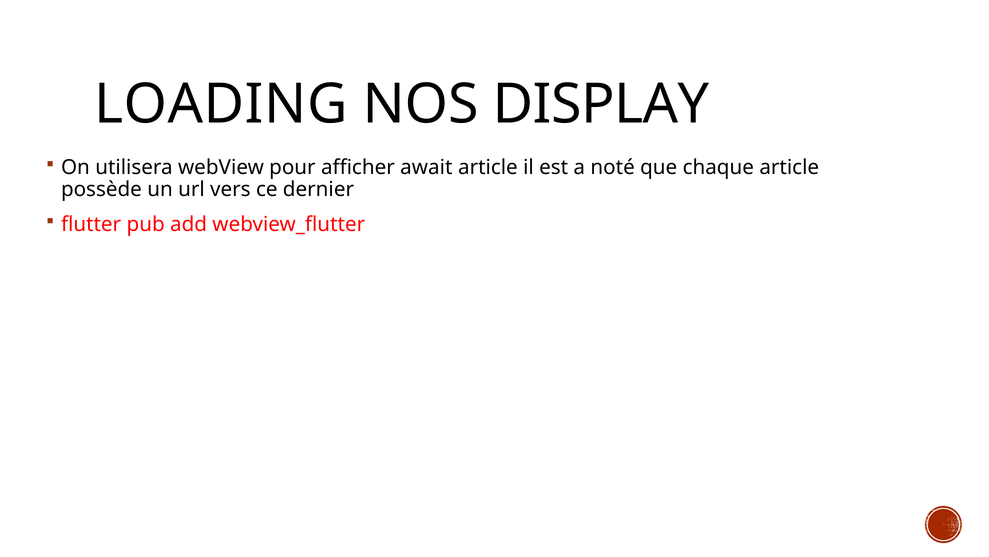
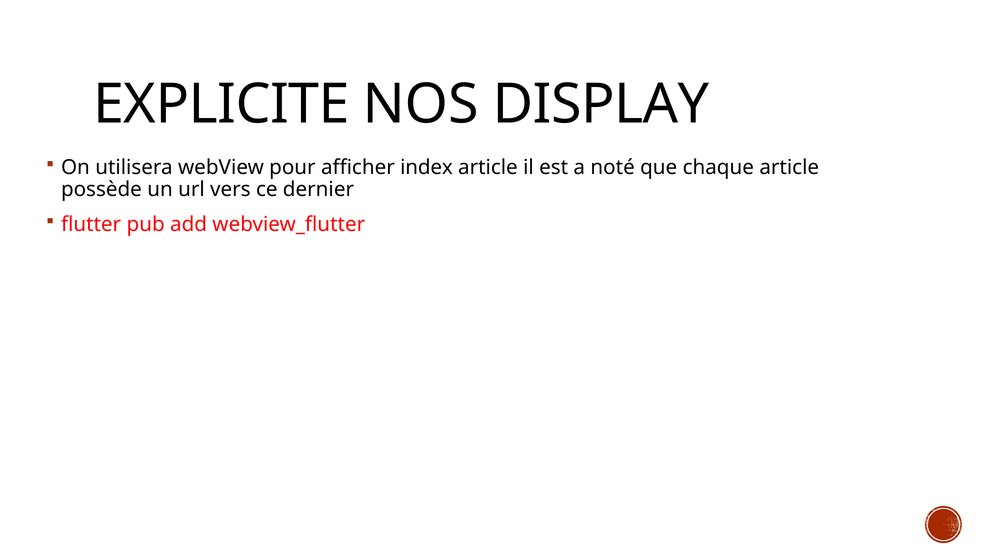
LOADING: LOADING -> EXPLICITE (221, 104)
await: await -> index (426, 167)
